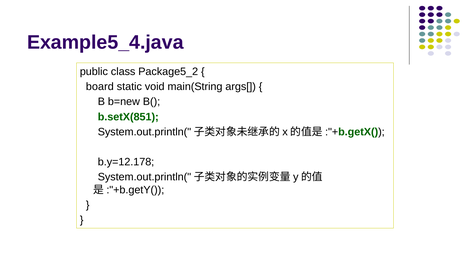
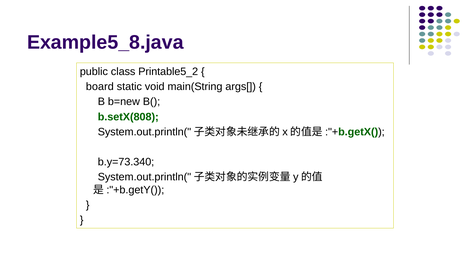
Example5_4.java: Example5_4.java -> Example5_8.java (105, 42)
Package5_2: Package5_2 -> Printable5_2 (168, 72)
b.setX(851: b.setX(851 -> b.setX(808 (128, 117)
b.y=12.178: b.y=12.178 -> b.y=73.340 (126, 162)
